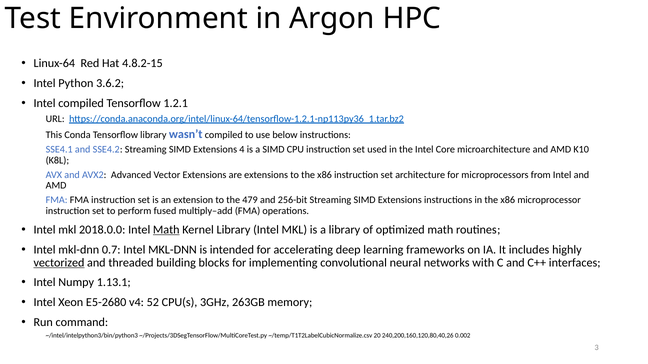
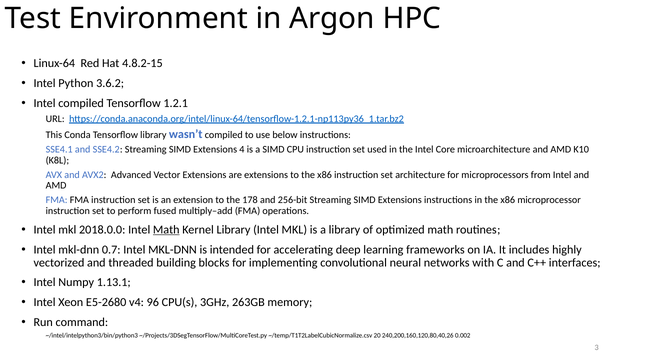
479: 479 -> 178 (250, 200)
vectorized underline: present -> none (59, 263)
52: 52 -> 96 (153, 303)
